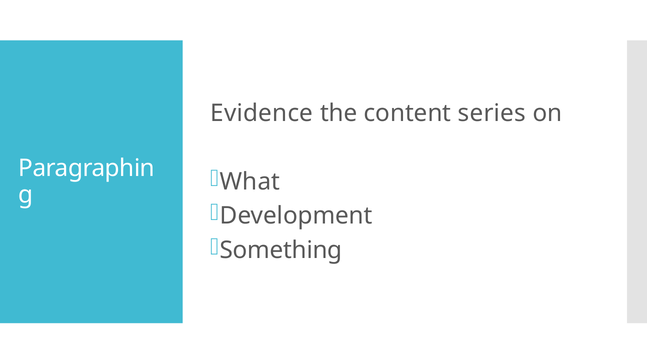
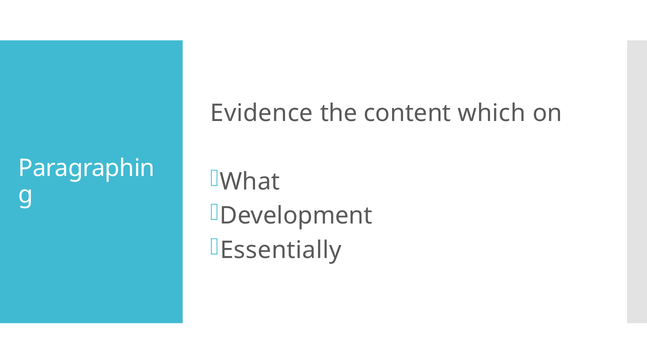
series: series -> which (492, 113)
Something: Something -> Essentially (281, 250)
